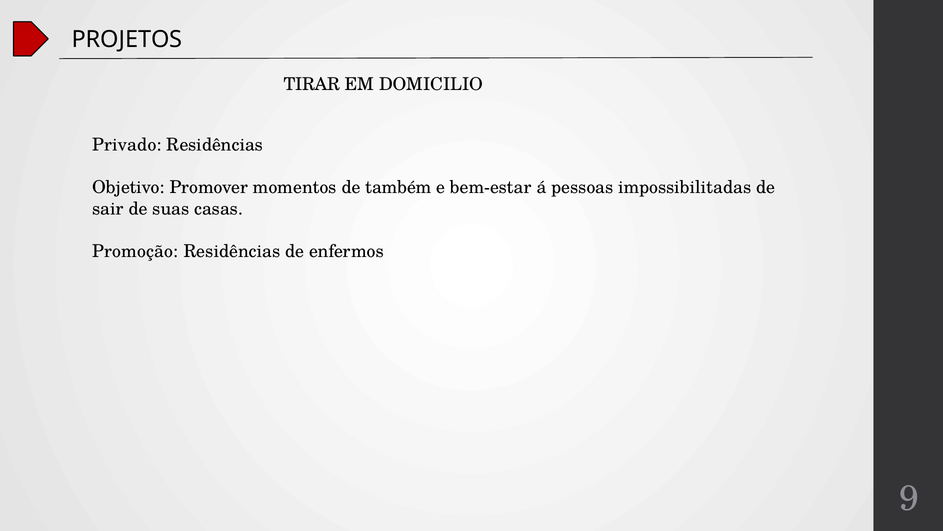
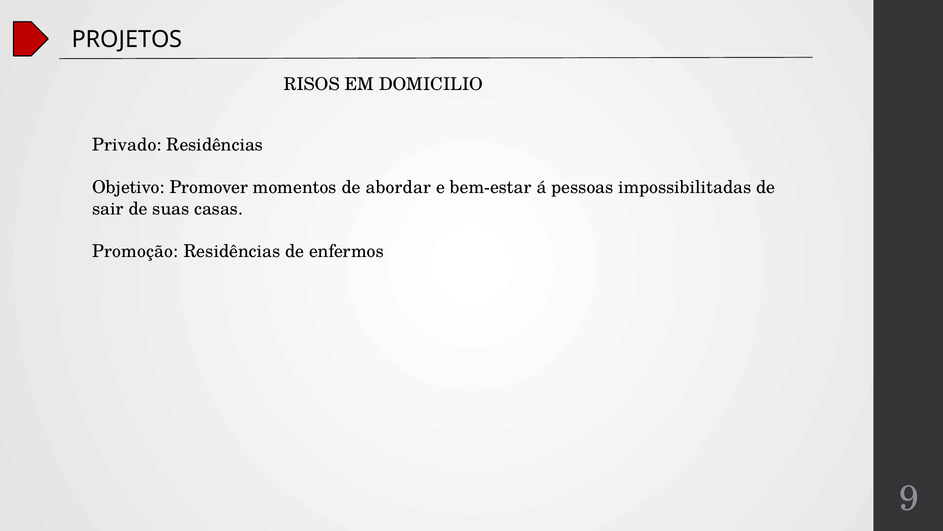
TIRAR: TIRAR -> RISOS (312, 84)
também: também -> abordar (398, 187)
